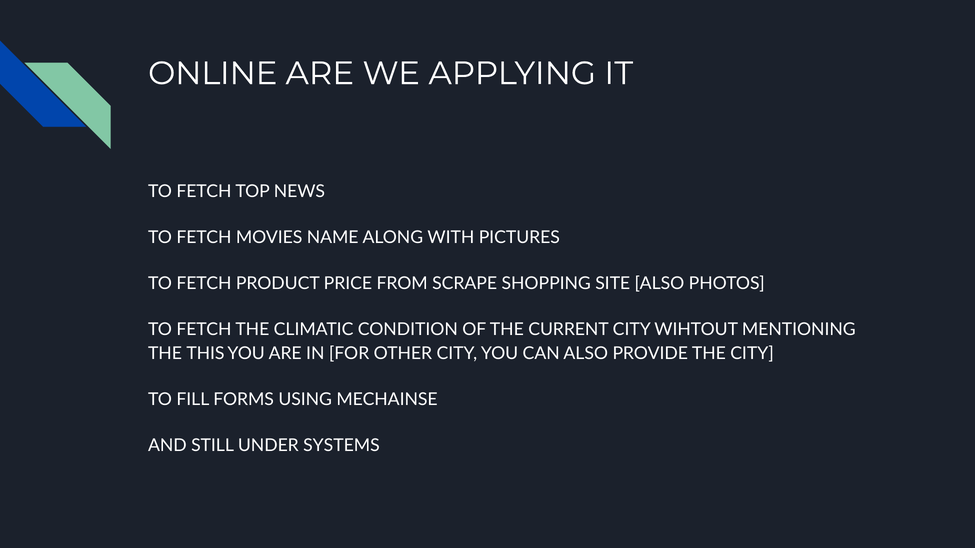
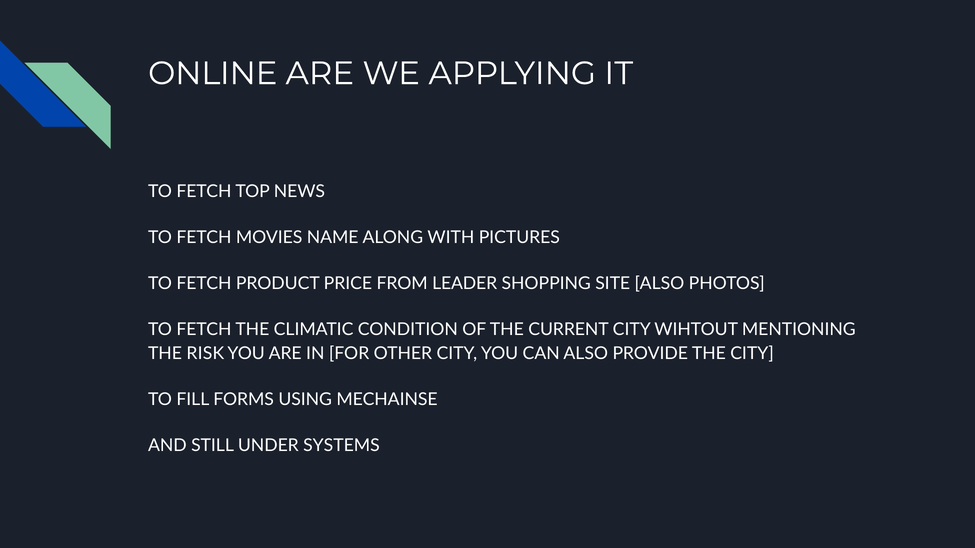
SCRAPE: SCRAPE -> LEADER (465, 284)
THIS: THIS -> RISK (205, 354)
